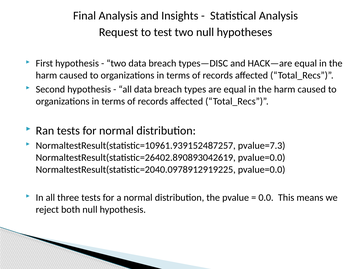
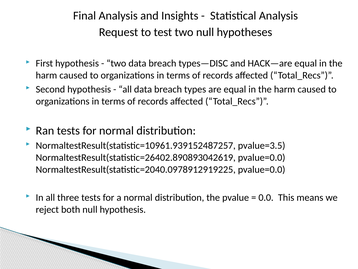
pvalue=7.3: pvalue=7.3 -> pvalue=3.5 (262, 145)
